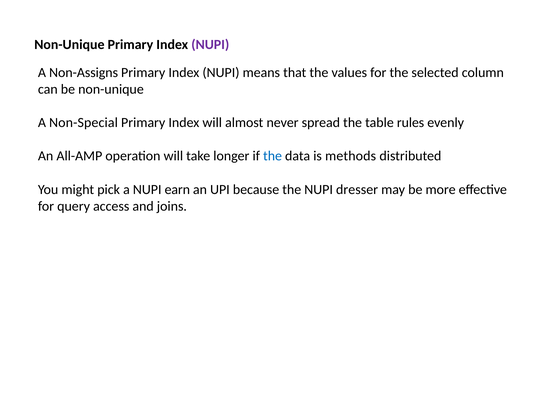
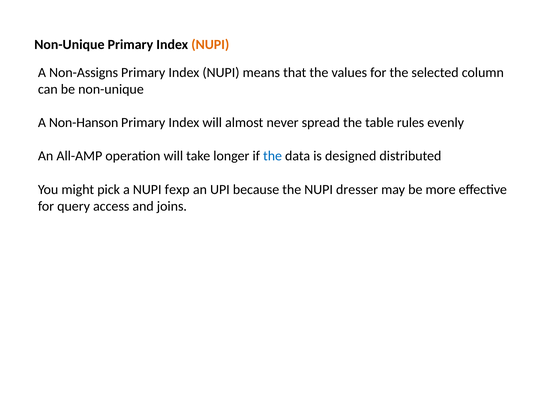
NUPI colour: purple -> orange (210, 45)
Non-Special: Non-Special -> Non-Hanson (84, 123)
methods: methods -> designed (351, 156)
earn: earn -> fexp (177, 189)
